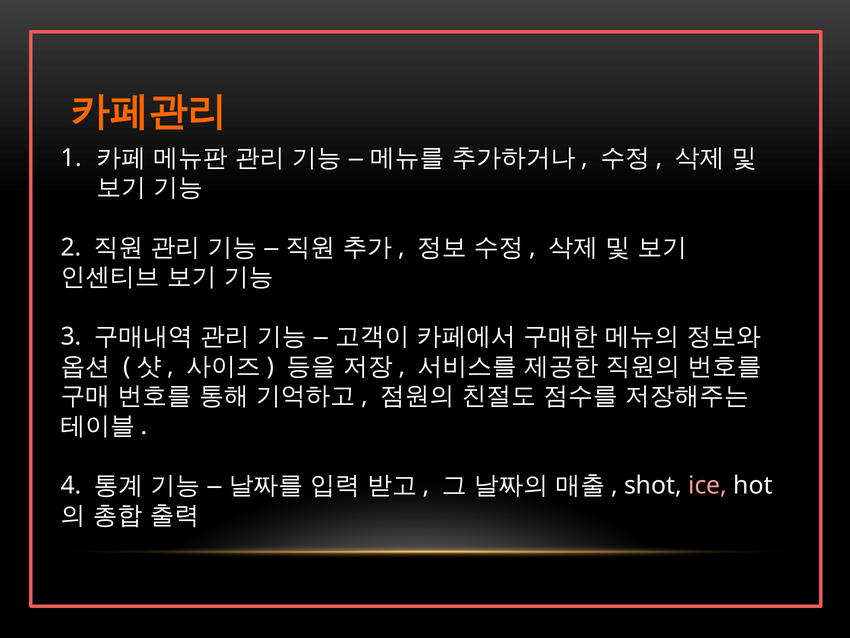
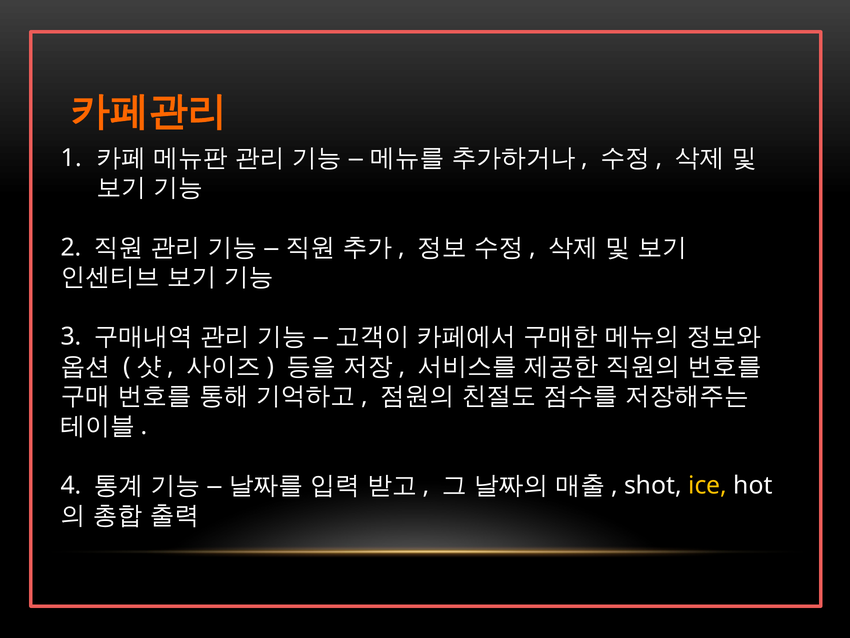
ice colour: pink -> yellow (708, 485)
